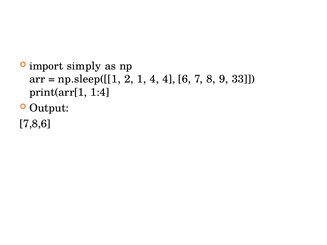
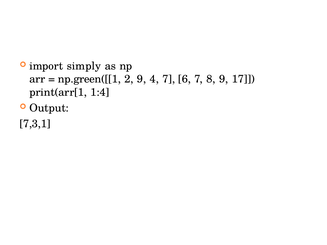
np.sleep([[1: np.sleep([[1 -> np.green([[1 (89, 79)
2 1: 1 -> 9 (142, 79)
4 4: 4 -> 7 (169, 79)
33: 33 -> 17 (243, 79)
7,8,6: 7,8,6 -> 7,3,1 (35, 124)
